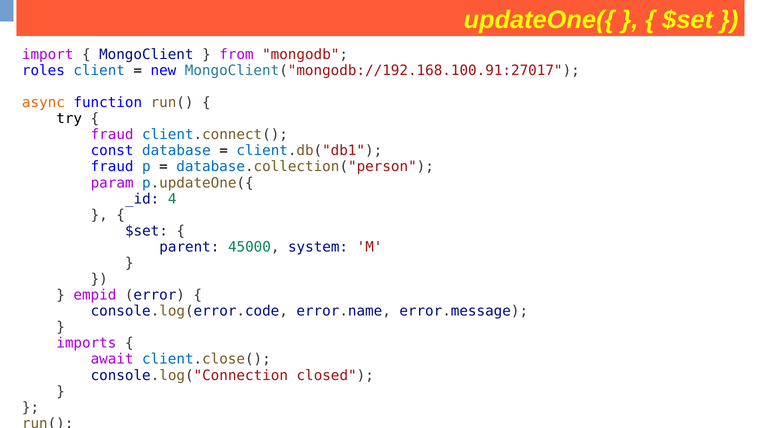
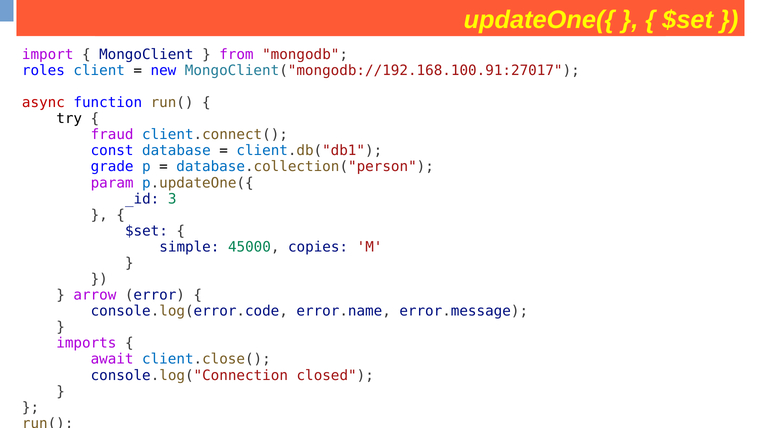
async colour: orange -> red (43, 103)
fraud: fraud -> grade (112, 167)
4: 4 -> 3 (172, 199)
parent: parent -> simple (189, 247)
system: system -> copies (318, 247)
empid: empid -> arrow (95, 295)
